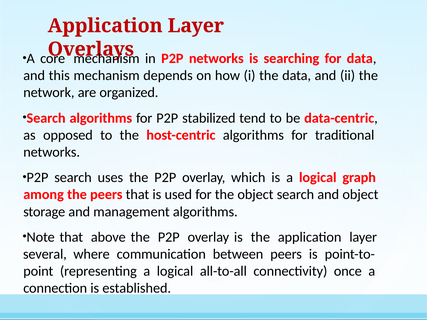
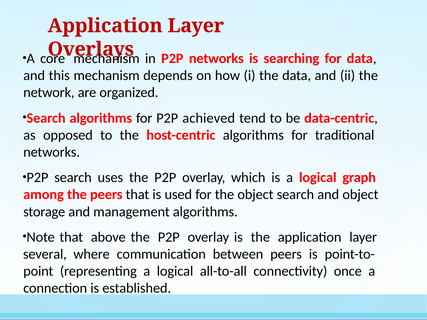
stabilized: stabilized -> achieved (209, 118)
